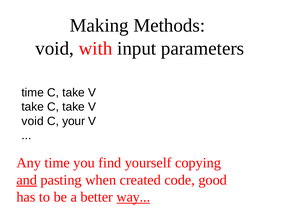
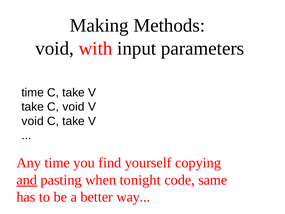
take: take -> void (73, 107)
your: your -> take (74, 121)
created: created -> tonight (140, 180)
good: good -> same (213, 180)
way underline: present -> none (133, 197)
